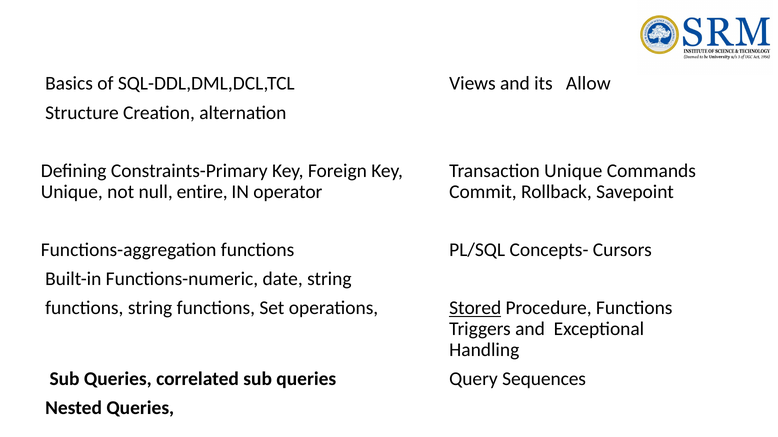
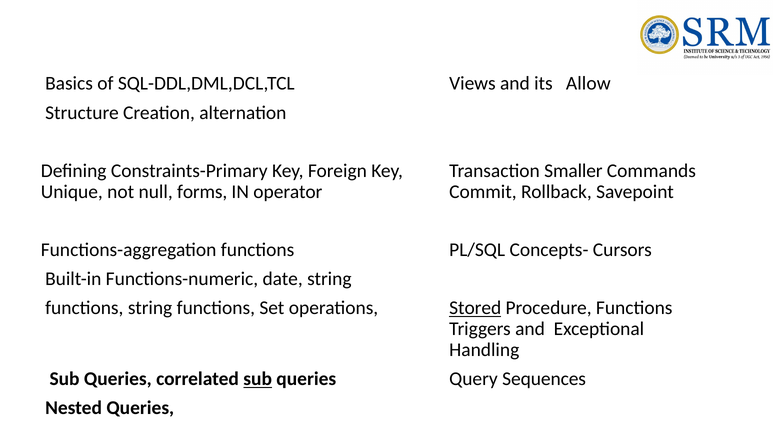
Transaction Unique: Unique -> Smaller (573, 171)
entire: entire -> forms (202, 192)
sub underline: none -> present (258, 380)
